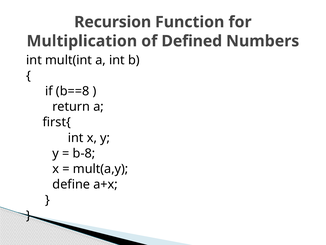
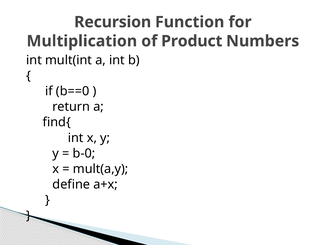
Defined: Defined -> Product (192, 41)
b==8: b==8 -> b==0 (73, 91)
first{: first{ -> find{ (57, 122)
b-8: b-8 -> b-0 (84, 153)
